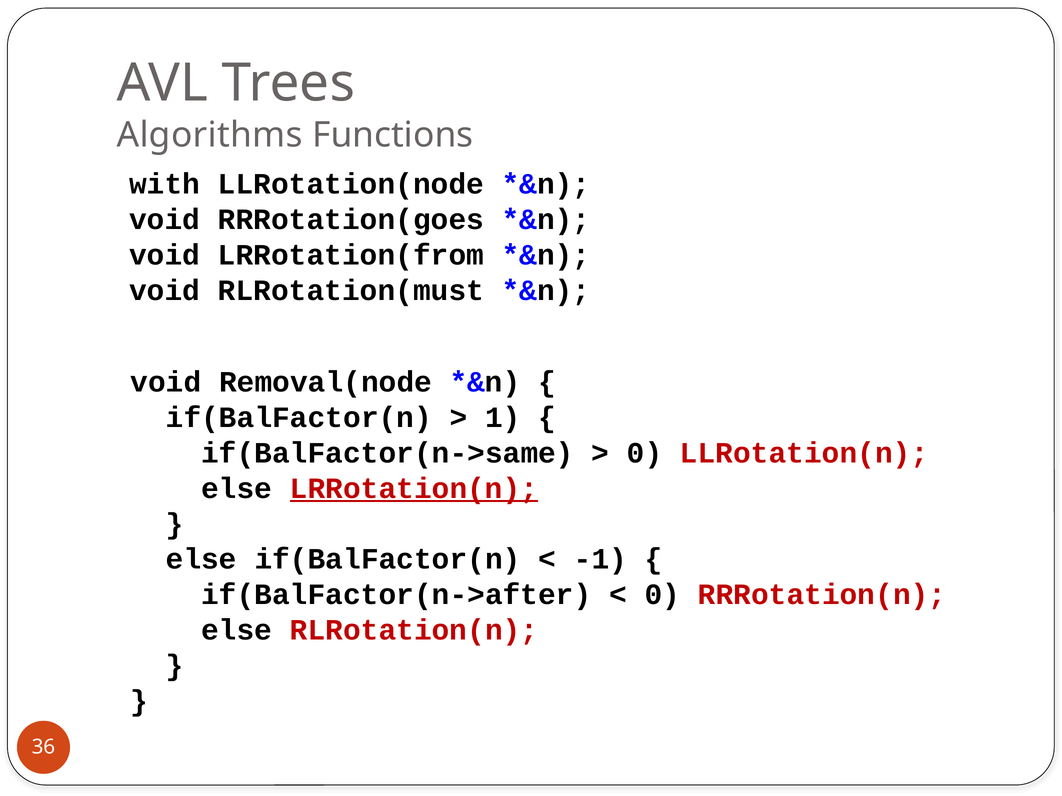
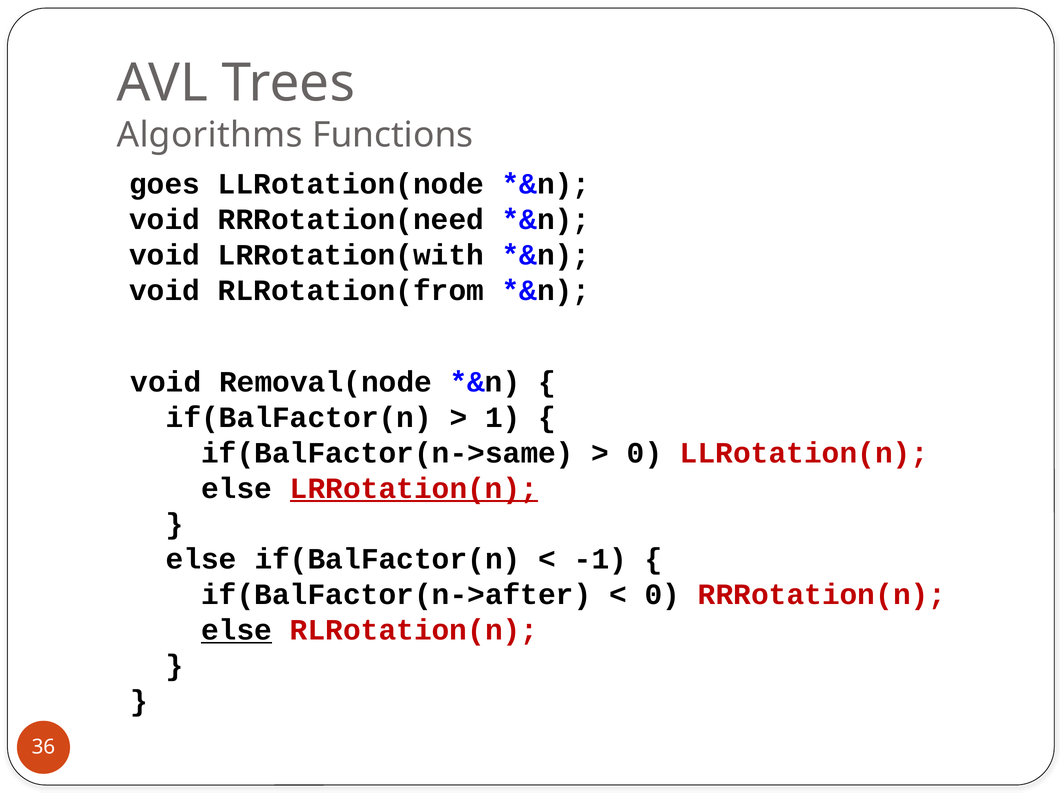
with: with -> goes (165, 184)
RRRotation(goes: RRRotation(goes -> RRRotation(need (351, 220)
LRRotation(from: LRRotation(from -> LRRotation(with (351, 255)
RLRotation(must: RLRotation(must -> RLRotation(from (351, 291)
else underline: none -> present (237, 630)
